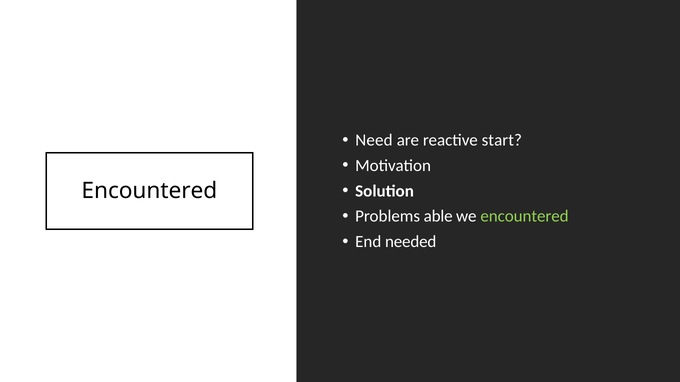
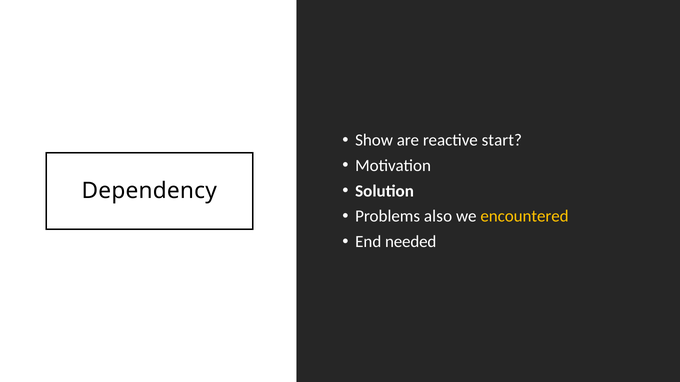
Need: Need -> Show (374, 140)
Encountered: Encountered -> Dependency (149, 191)
able: able -> also (438, 217)
encountered colour: light green -> yellow (524, 217)
